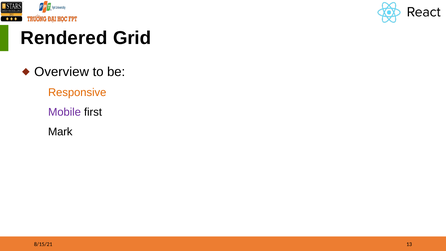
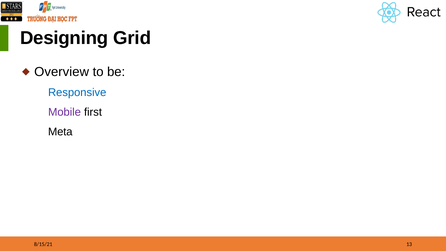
Rendered: Rendered -> Designing (64, 38)
Responsive colour: orange -> blue (77, 92)
Mark: Mark -> Meta (60, 132)
